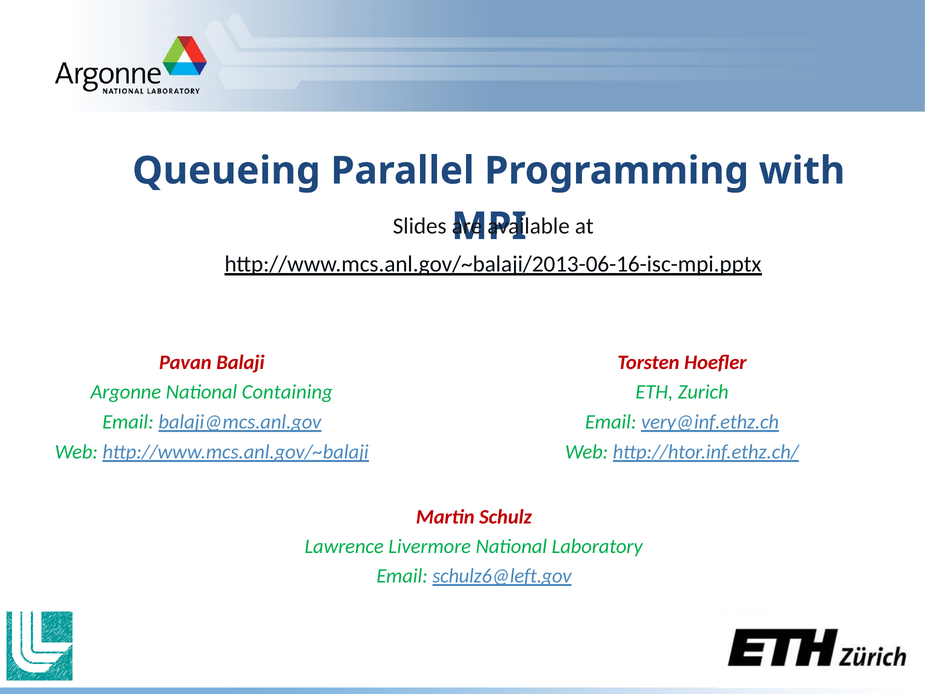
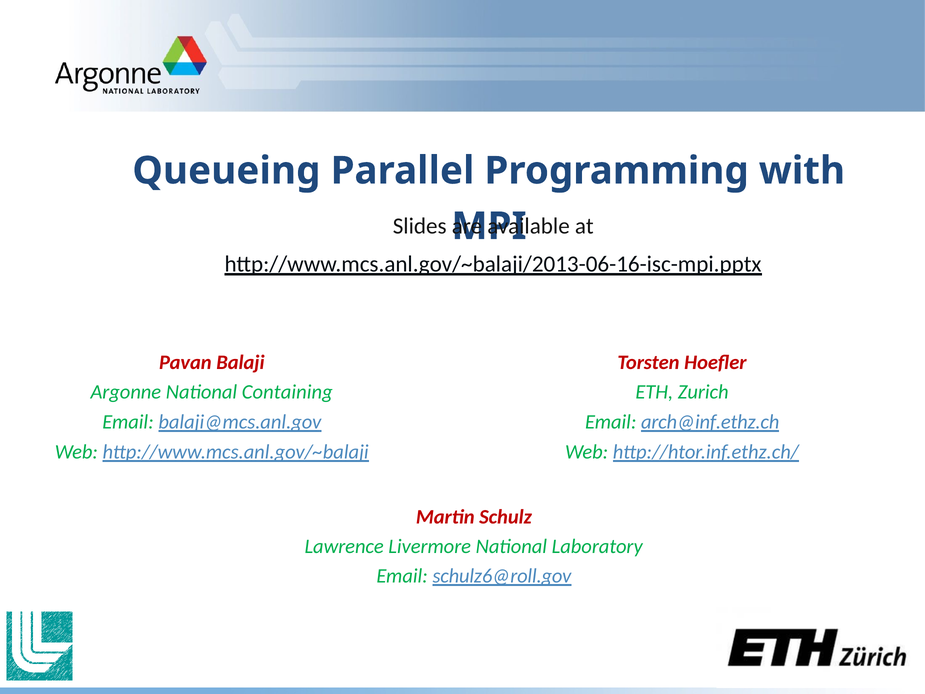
very@inf.ethz.ch: very@inf.ethz.ch -> arch@inf.ethz.ch (710, 422)
schulz6@left.gov: schulz6@left.gov -> schulz6@roll.gov (502, 576)
